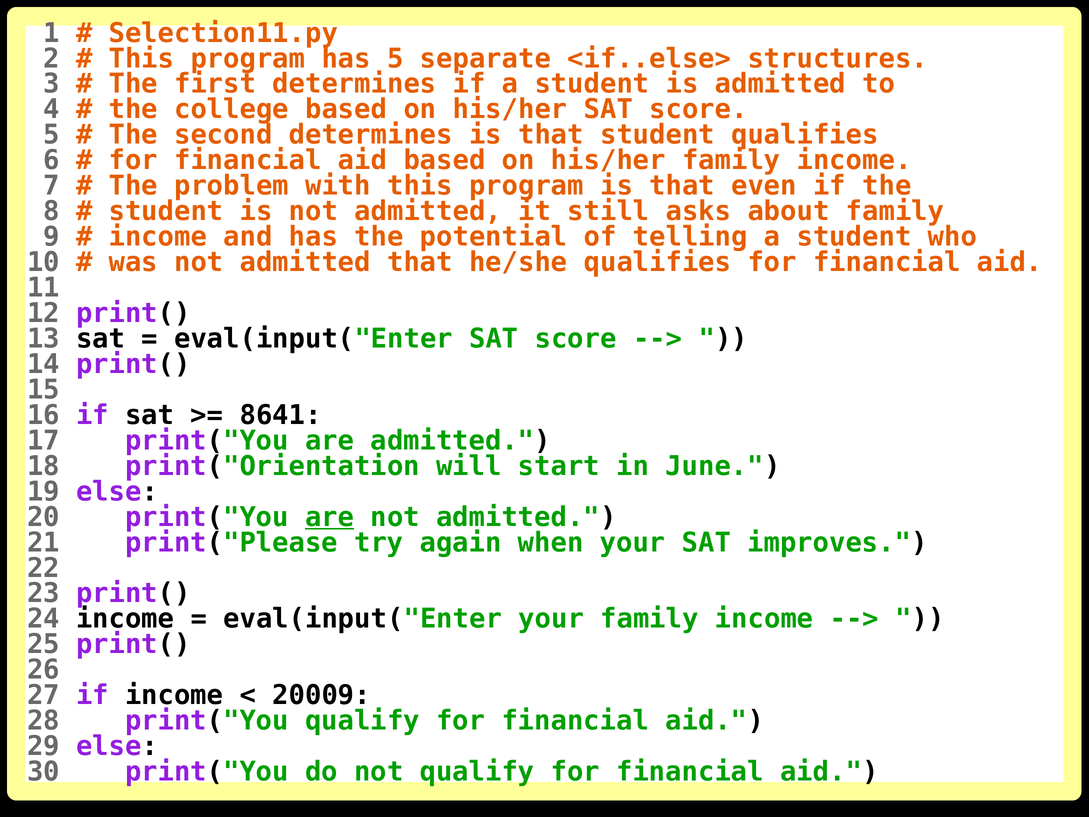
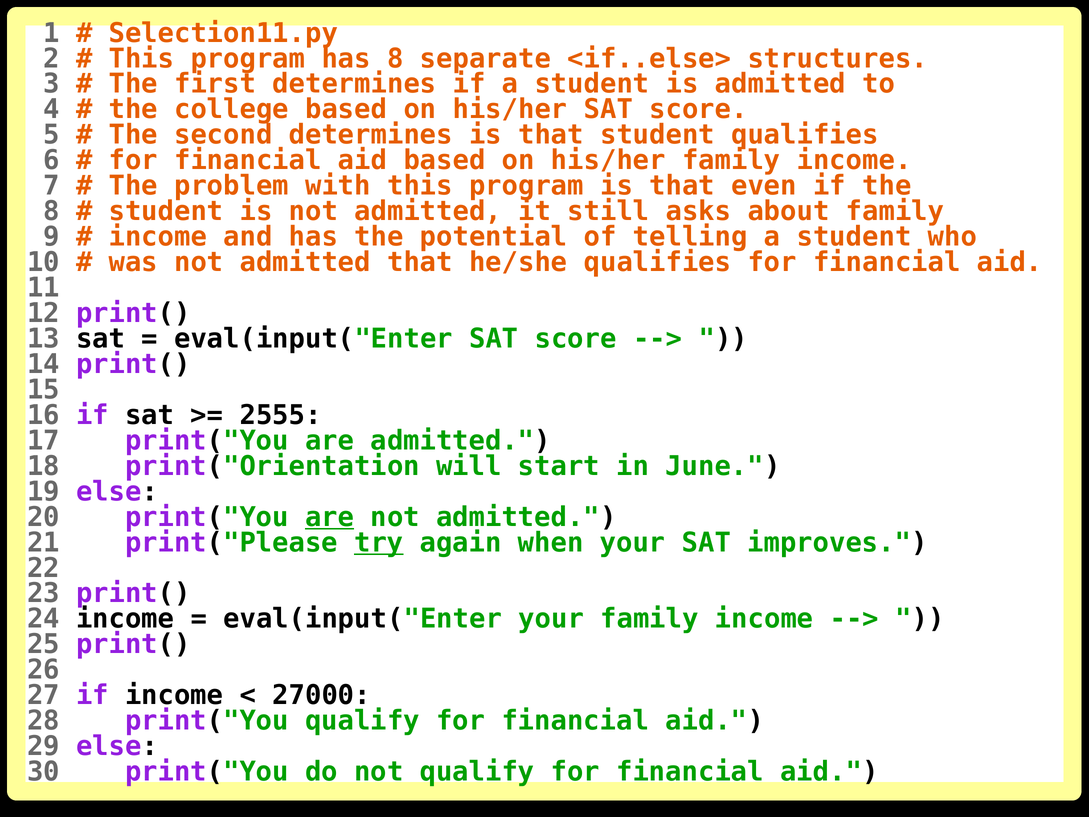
has 5: 5 -> 8 (395, 58)
8641: 8641 -> 2555 (281, 415)
try underline: none -> present (379, 542)
20009: 20009 -> 27000 (322, 695)
